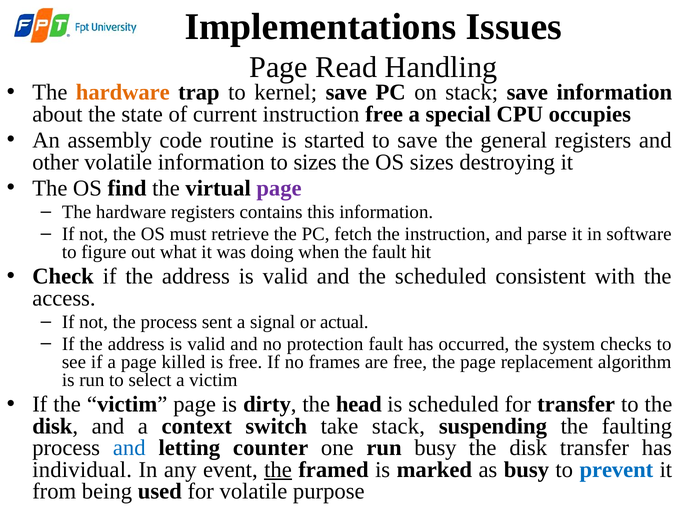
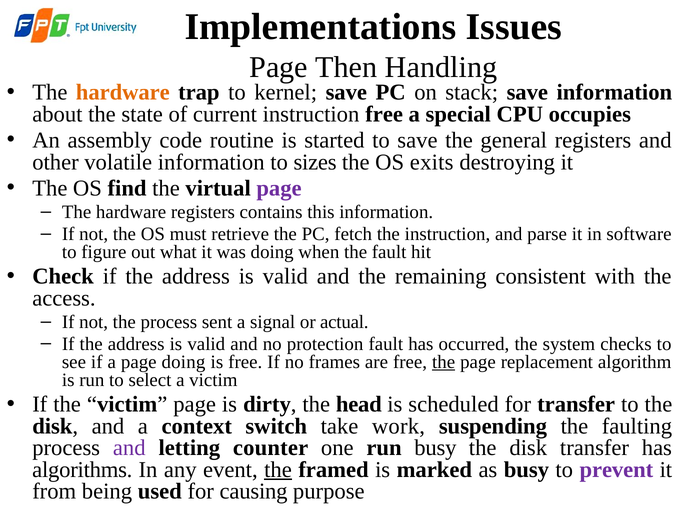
Read: Read -> Then (346, 67)
OS sizes: sizes -> exits (432, 162)
the scheduled: scheduled -> remaining (441, 277)
page killed: killed -> doing (183, 362)
the underline: none -> present (444, 362)
take stack: stack -> work (398, 426)
and colour: blue -> purple (129, 448)
individual: individual -> algorithms (82, 470)
prevent colour: blue -> purple (616, 470)
for volatile: volatile -> causing (254, 492)
